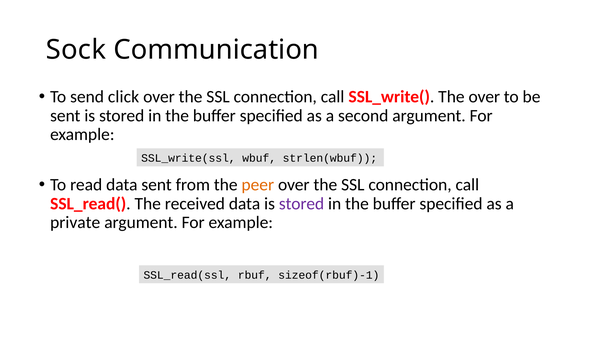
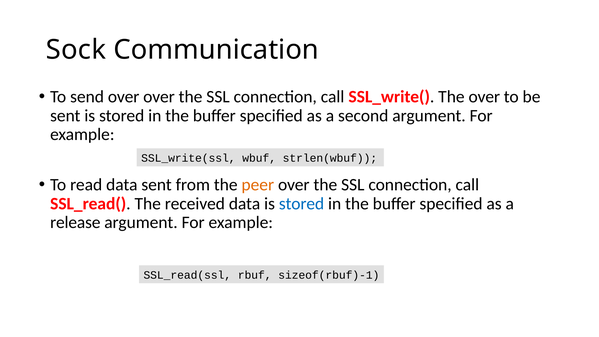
send click: click -> over (124, 97)
stored colour: purple -> blue (302, 204)
private: private -> release (75, 222)
